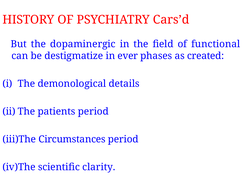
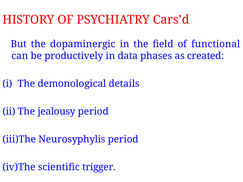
destigmatize: destigmatize -> productively (74, 56)
ever: ever -> data (128, 56)
patients: patients -> jealousy (57, 112)
Circumstances: Circumstances -> Neurosyphylis (72, 139)
clarity: clarity -> trigger (99, 167)
